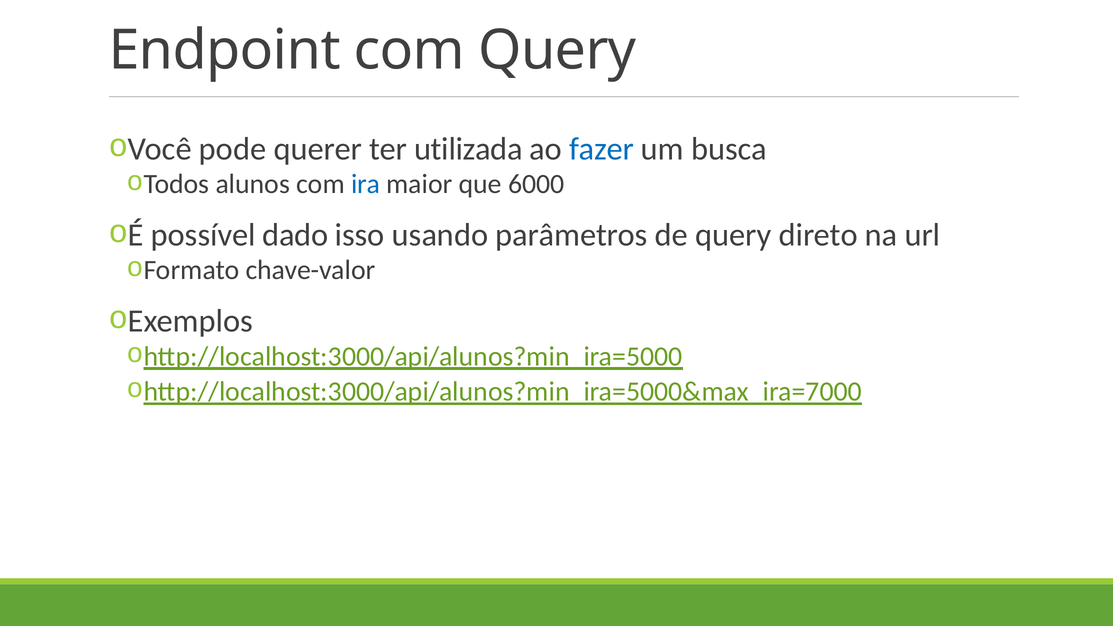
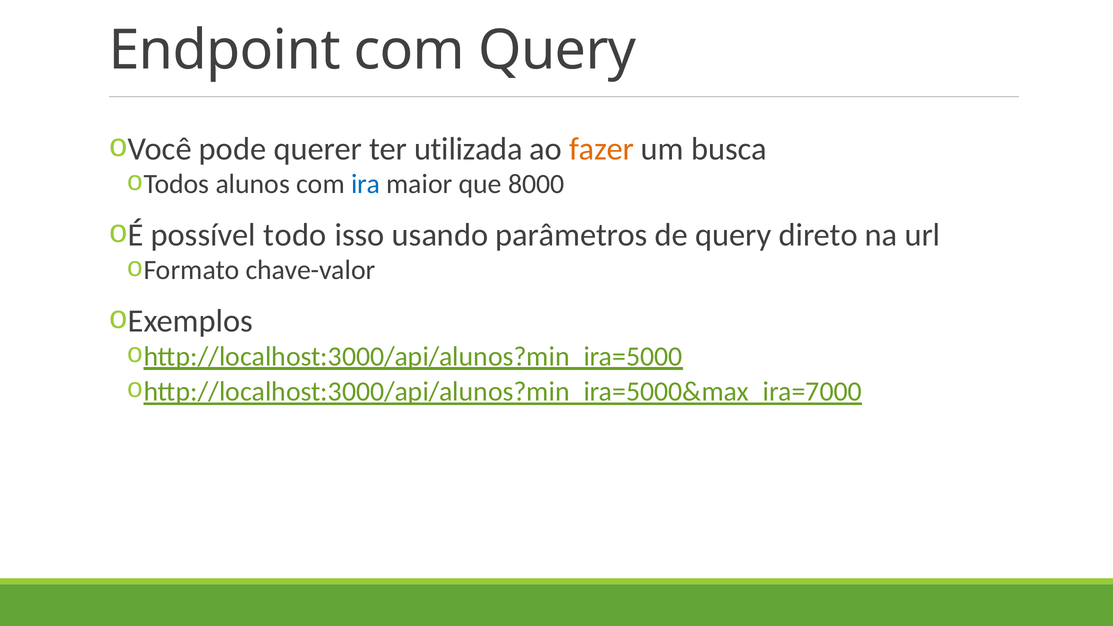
fazer colour: blue -> orange (602, 149)
6000: 6000 -> 8000 (536, 184)
dado: dado -> todo (295, 235)
